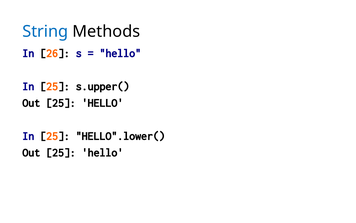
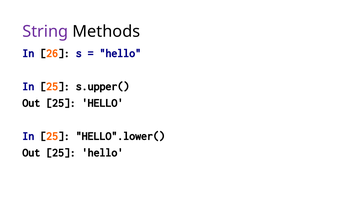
String colour: blue -> purple (45, 31)
